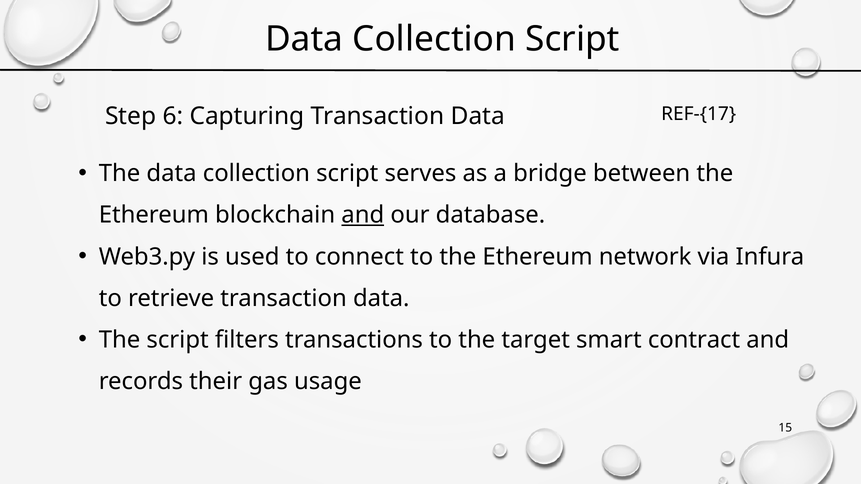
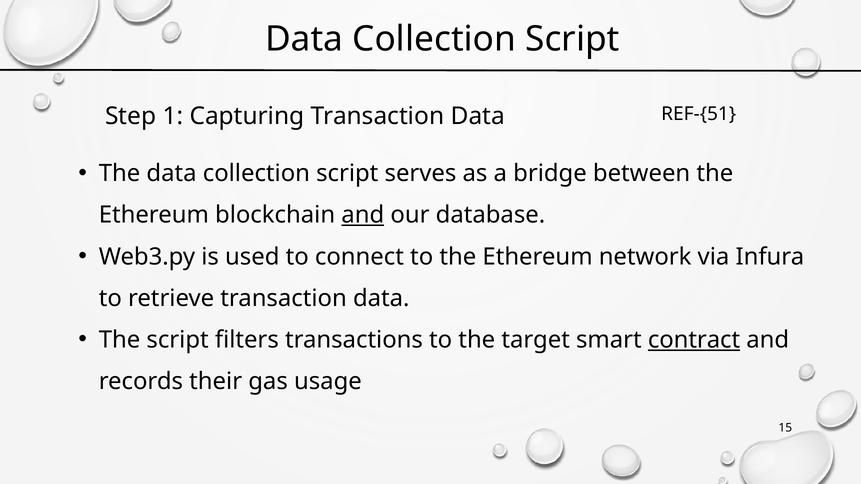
REF-{17: REF-{17 -> REF-{51 (699, 114)
6: 6 -> 1 (173, 116)
contract underline: none -> present (694, 340)
